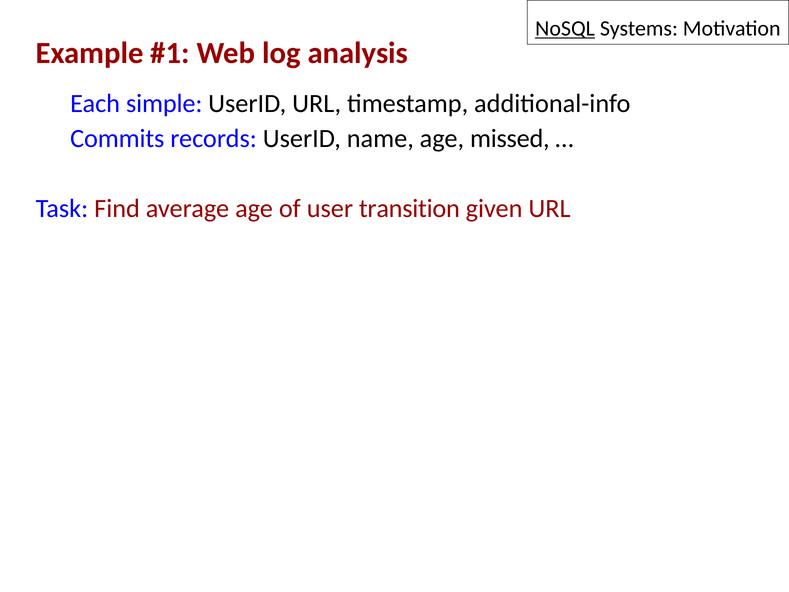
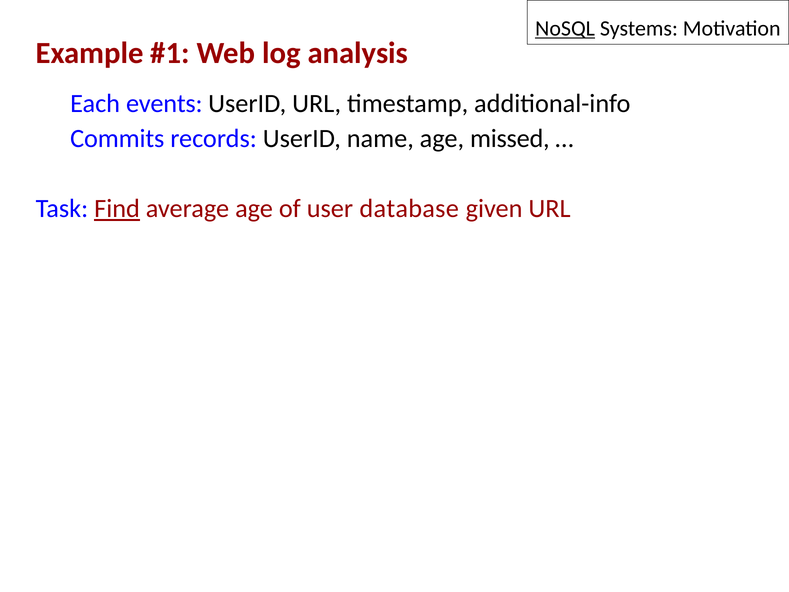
simple: simple -> events (164, 104)
Find underline: none -> present (117, 209)
transition: transition -> database (409, 209)
